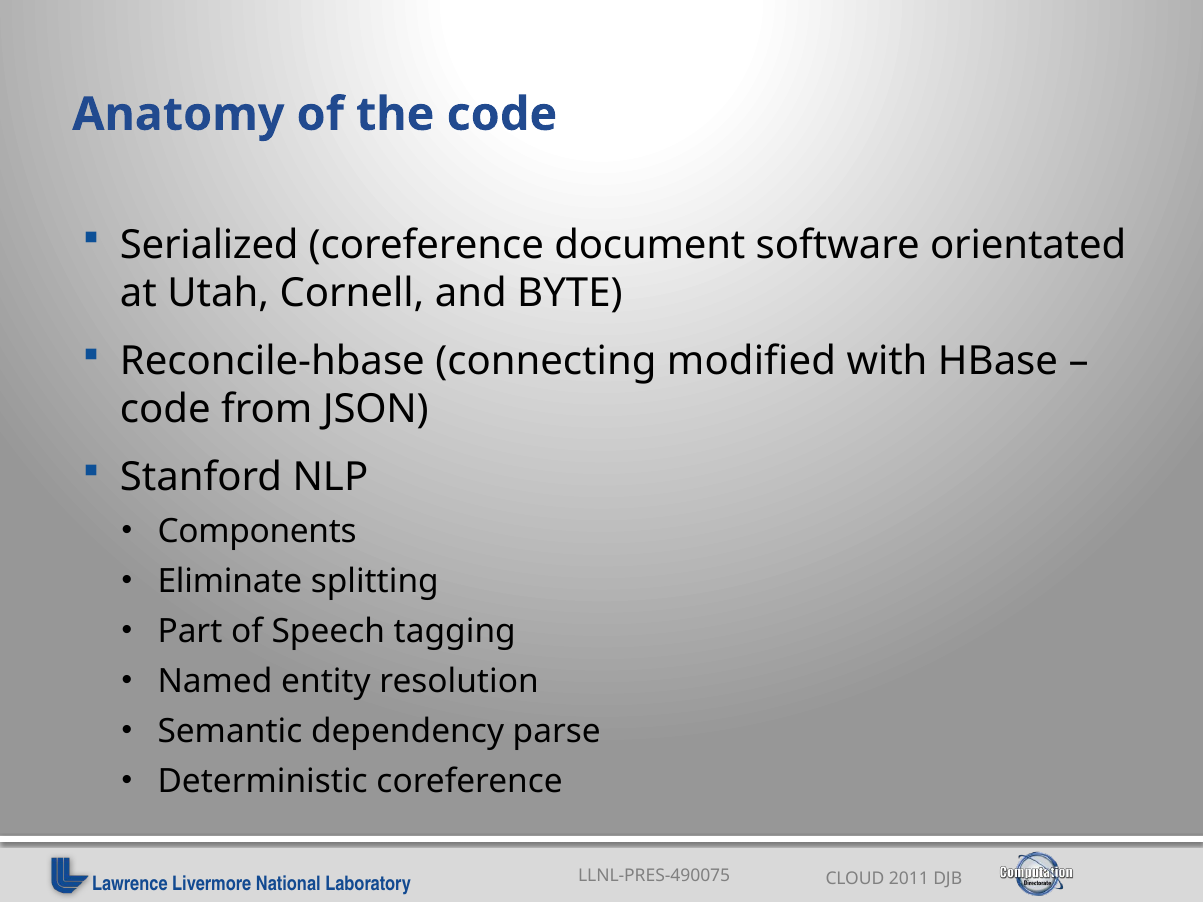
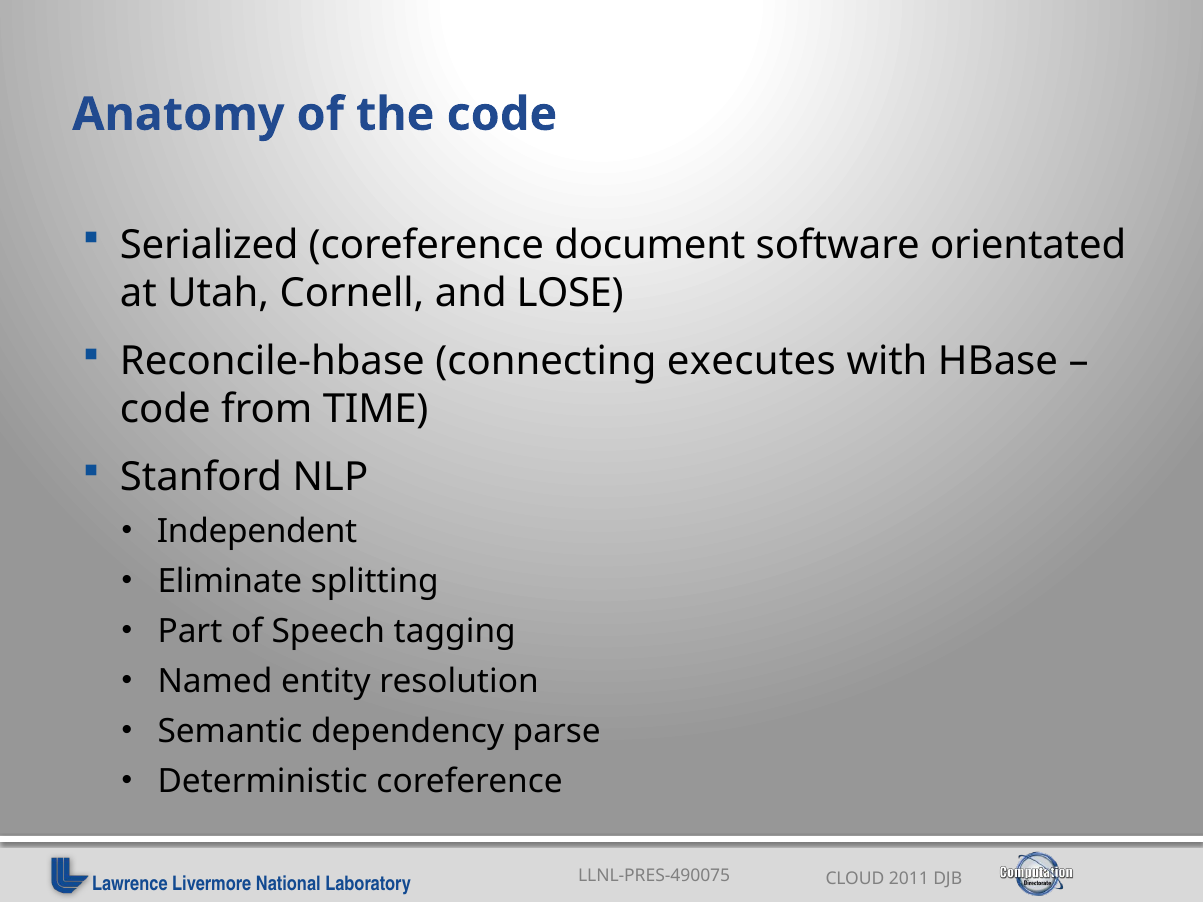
BYTE: BYTE -> LOSE (570, 293)
modified: modified -> executes (751, 361)
JSON: JSON -> TIME (376, 409)
Components: Components -> Independent (257, 531)
